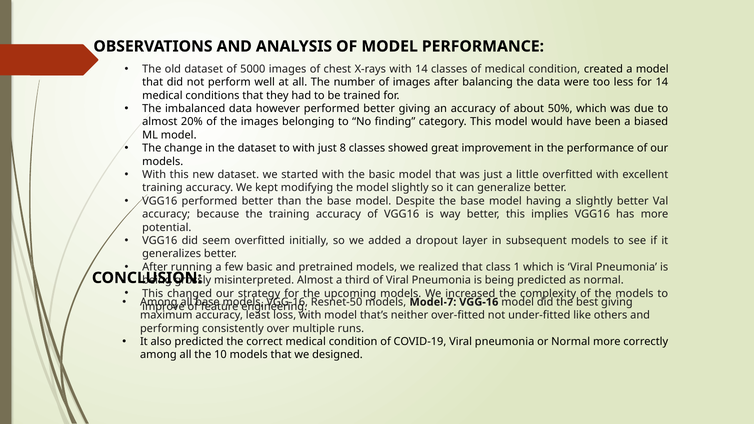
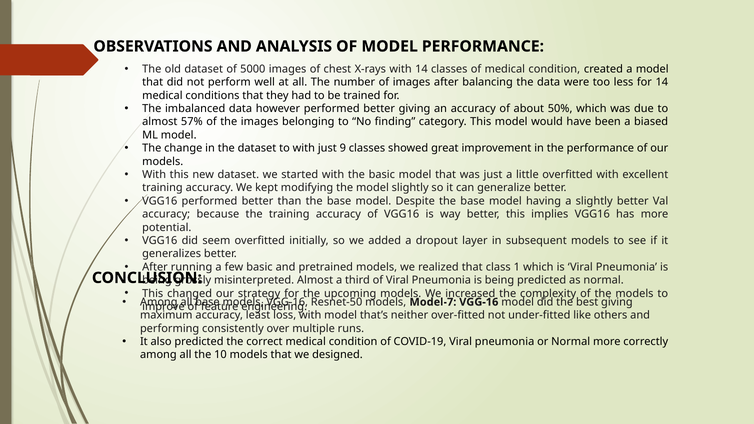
20%: 20% -> 57% (192, 122)
8: 8 -> 9 (343, 148)
